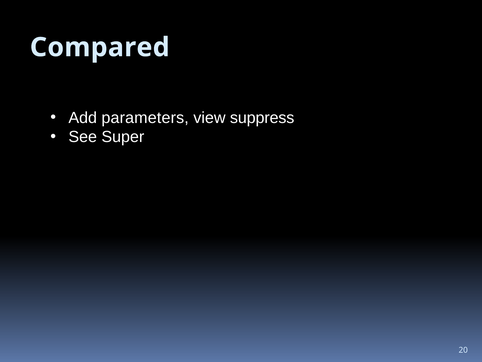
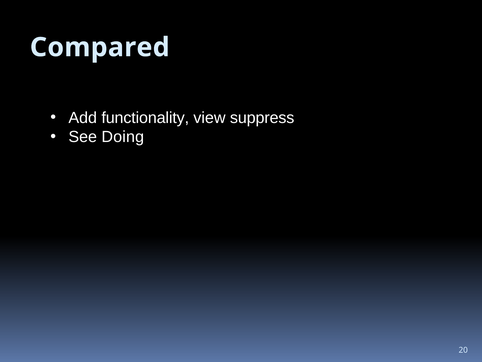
parameters: parameters -> functionality (145, 118)
Super: Super -> Doing (123, 137)
